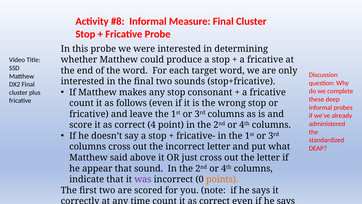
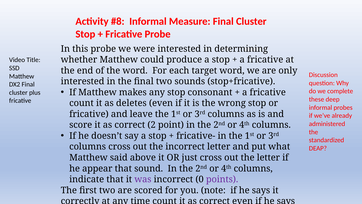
follows: follows -> deletes (131, 103)
4: 4 -> 2 (152, 125)
points colour: orange -> purple (222, 179)
